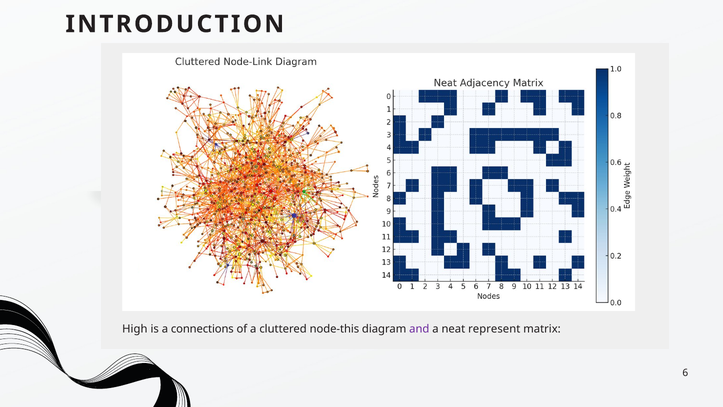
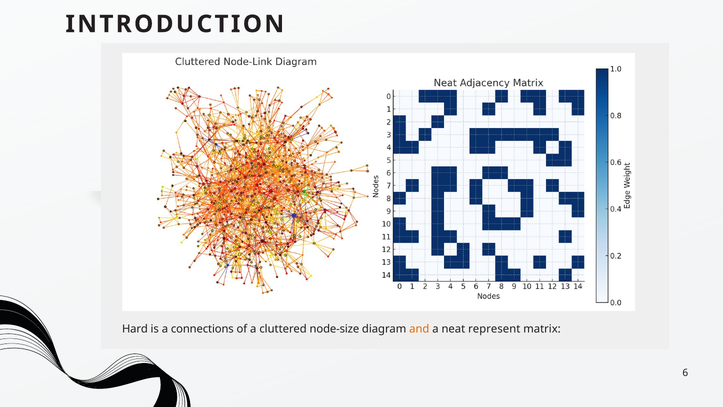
High: High -> Hard (135, 329)
node-this: node-this -> node-size (334, 329)
and colour: purple -> orange (419, 329)
